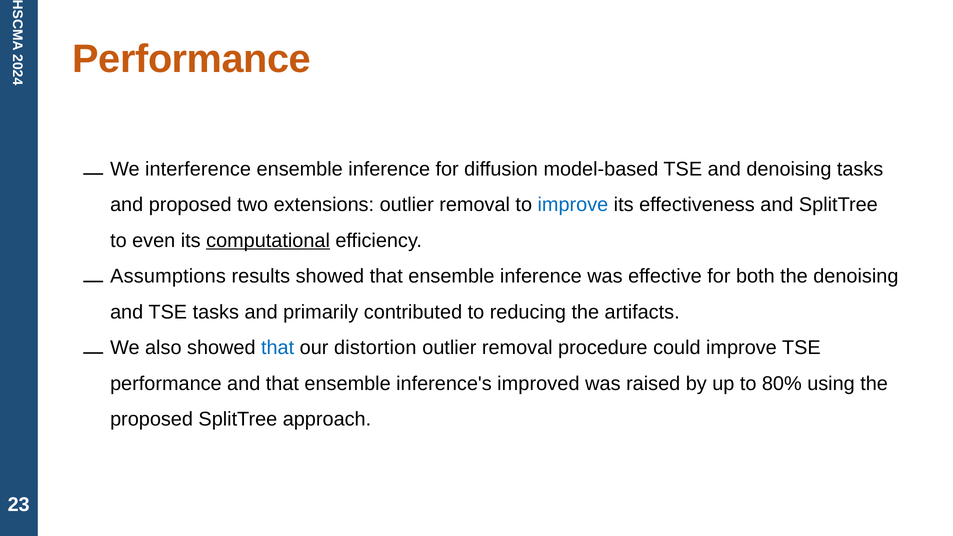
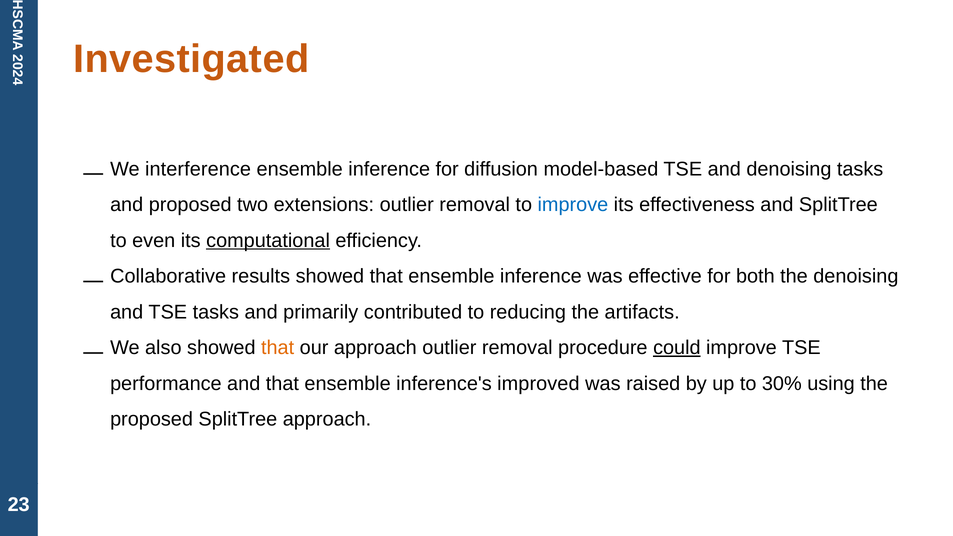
Performance: Performance -> Investigated (191, 59)
Assumptions: Assumptions -> Collaborative (168, 276)
that colour: blue -> orange (278, 348)
our distortion: distortion -> approach (375, 348)
could underline: none -> present (677, 348)
80%: 80% -> 30% (782, 384)
